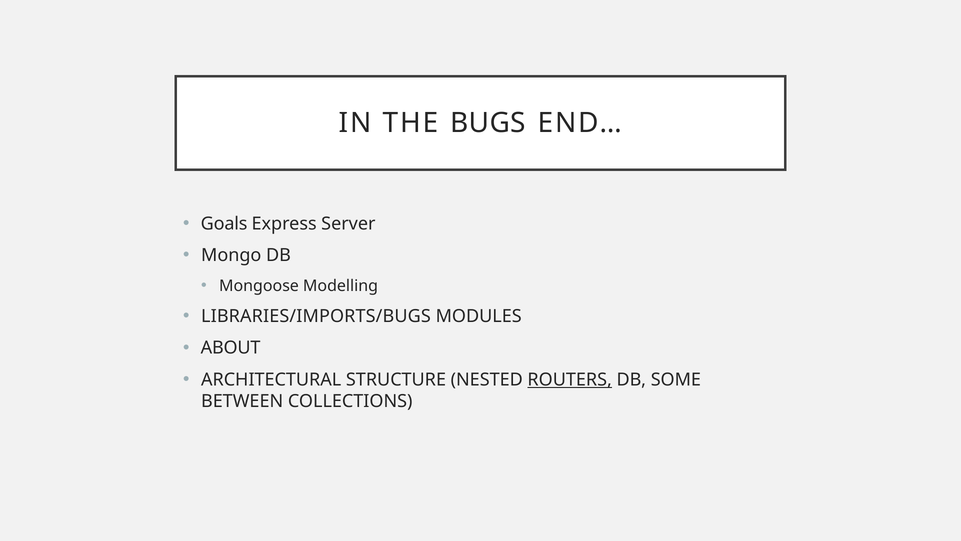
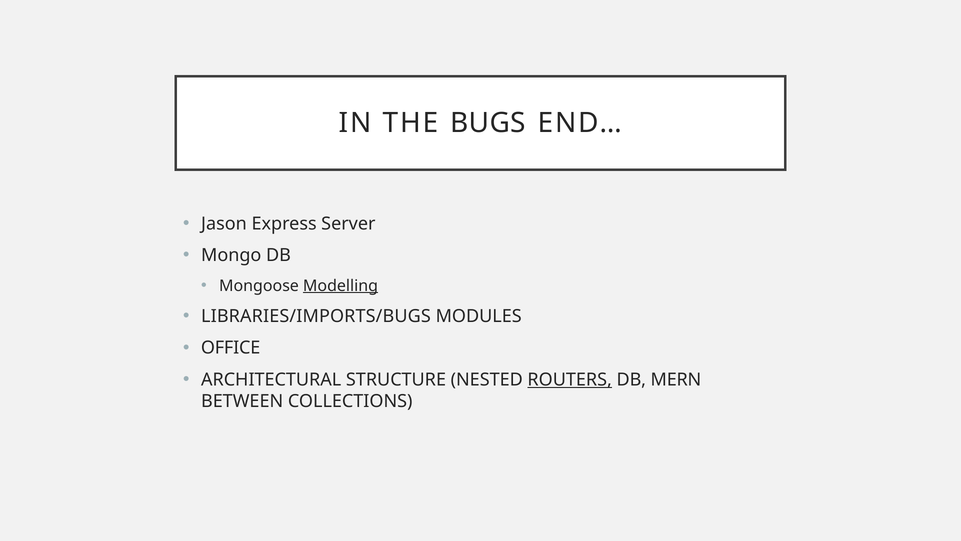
Goals: Goals -> Jason (224, 224)
Modelling underline: none -> present (340, 286)
ABOUT: ABOUT -> OFFICE (231, 348)
SOME: SOME -> MERN (676, 379)
